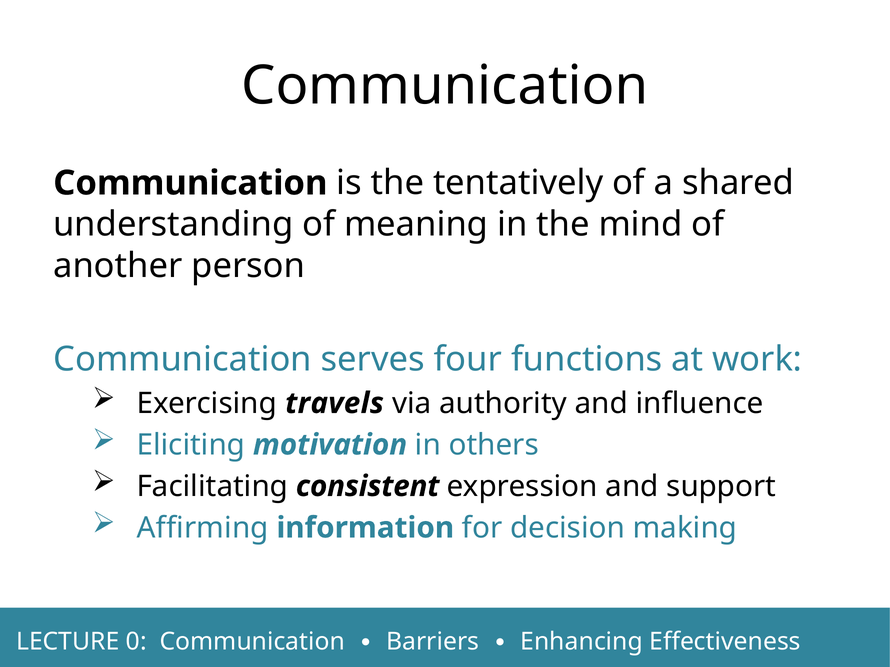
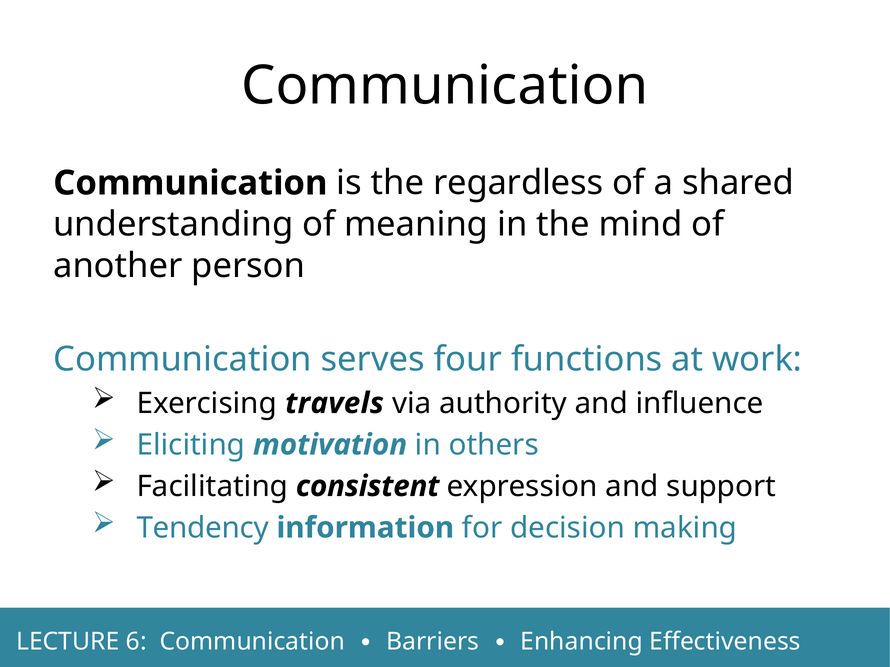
tentatively: tentatively -> regardless (518, 183)
Affirming: Affirming -> Tendency (203, 528)
0: 0 -> 6 (136, 642)
